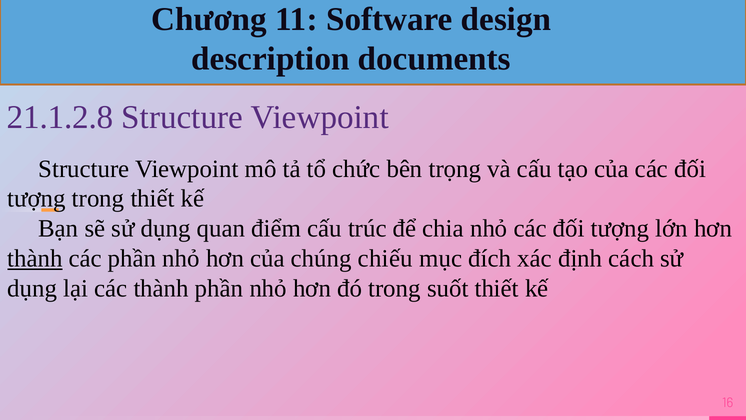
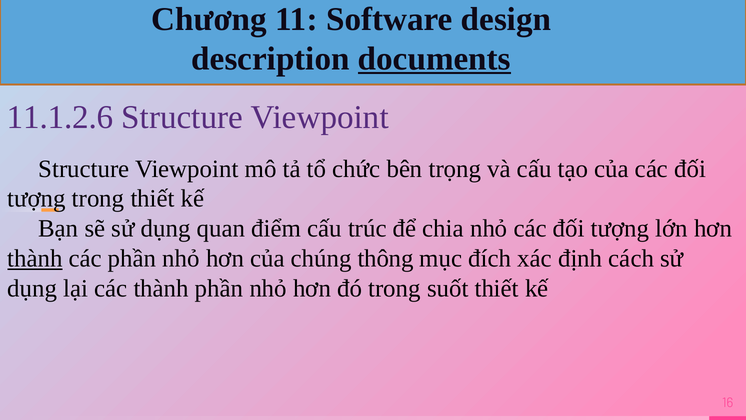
documents underline: none -> present (434, 59)
21.1.2.8: 21.1.2.8 -> 11.1.2.6 (60, 117)
chiếu: chiếu -> thông (386, 258)
